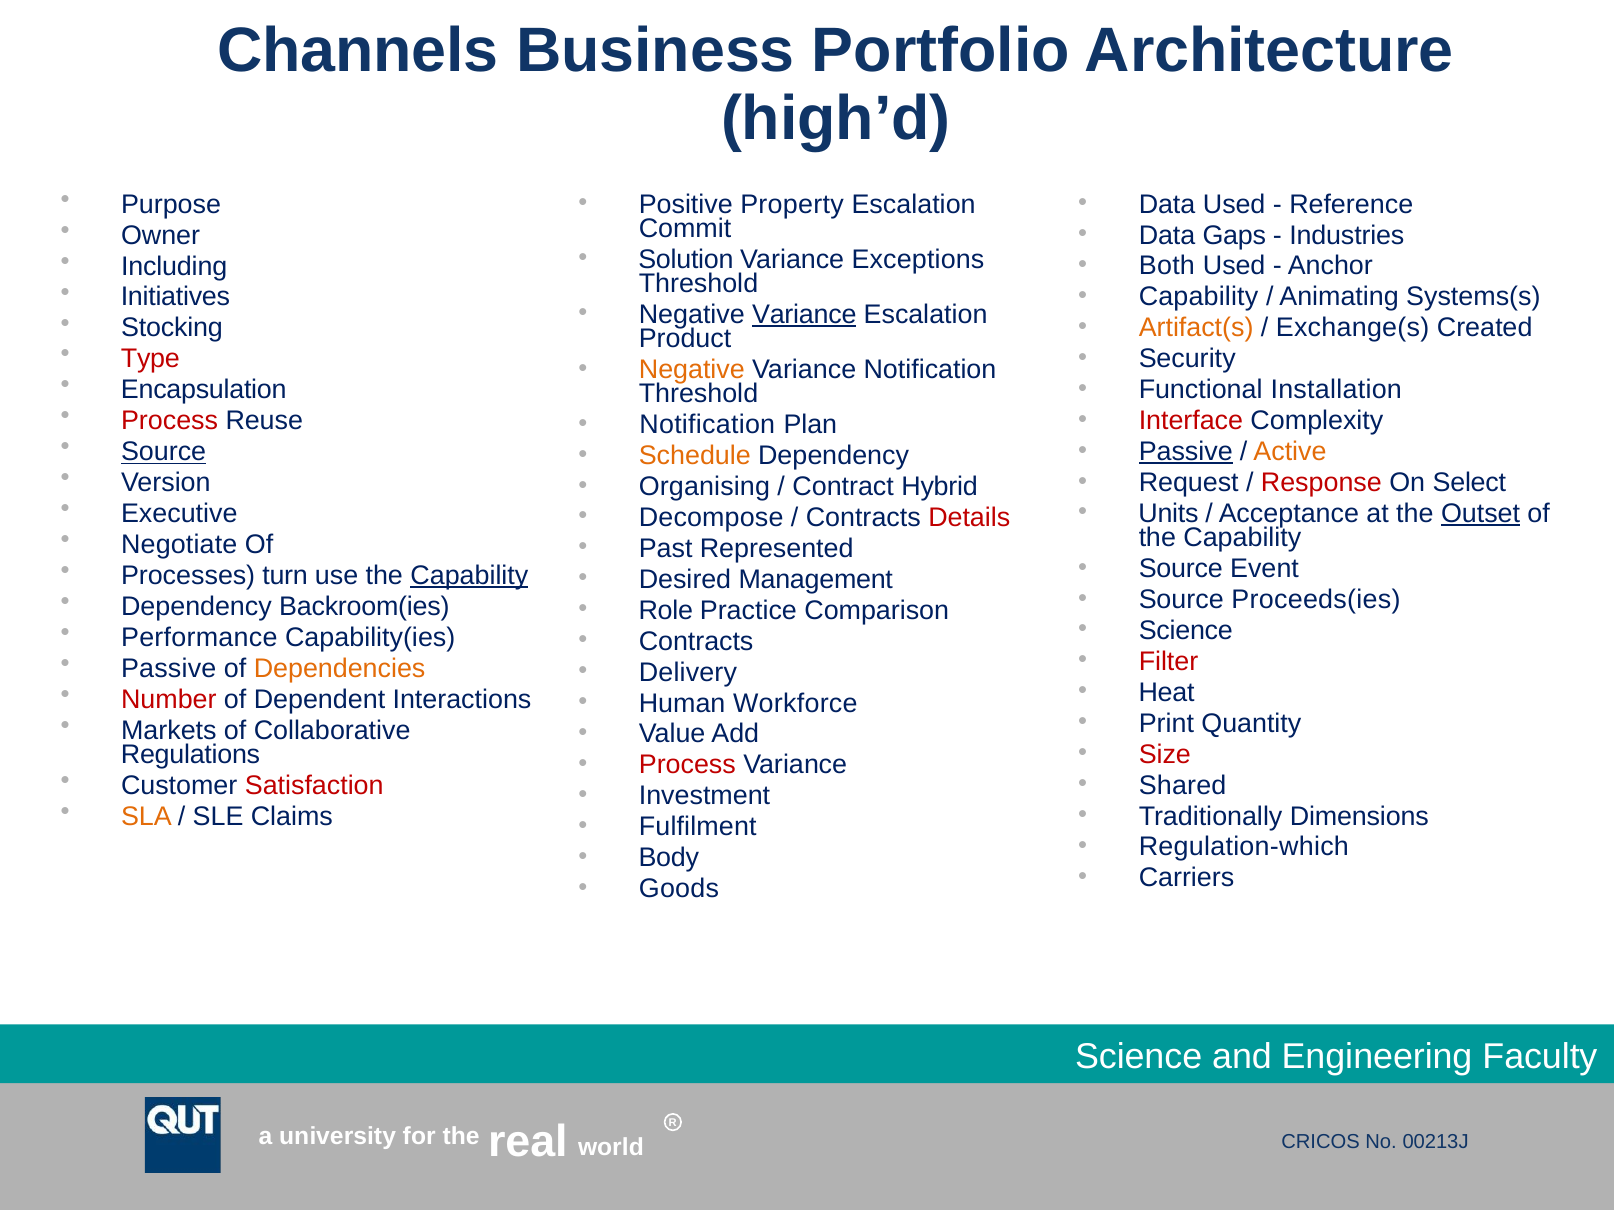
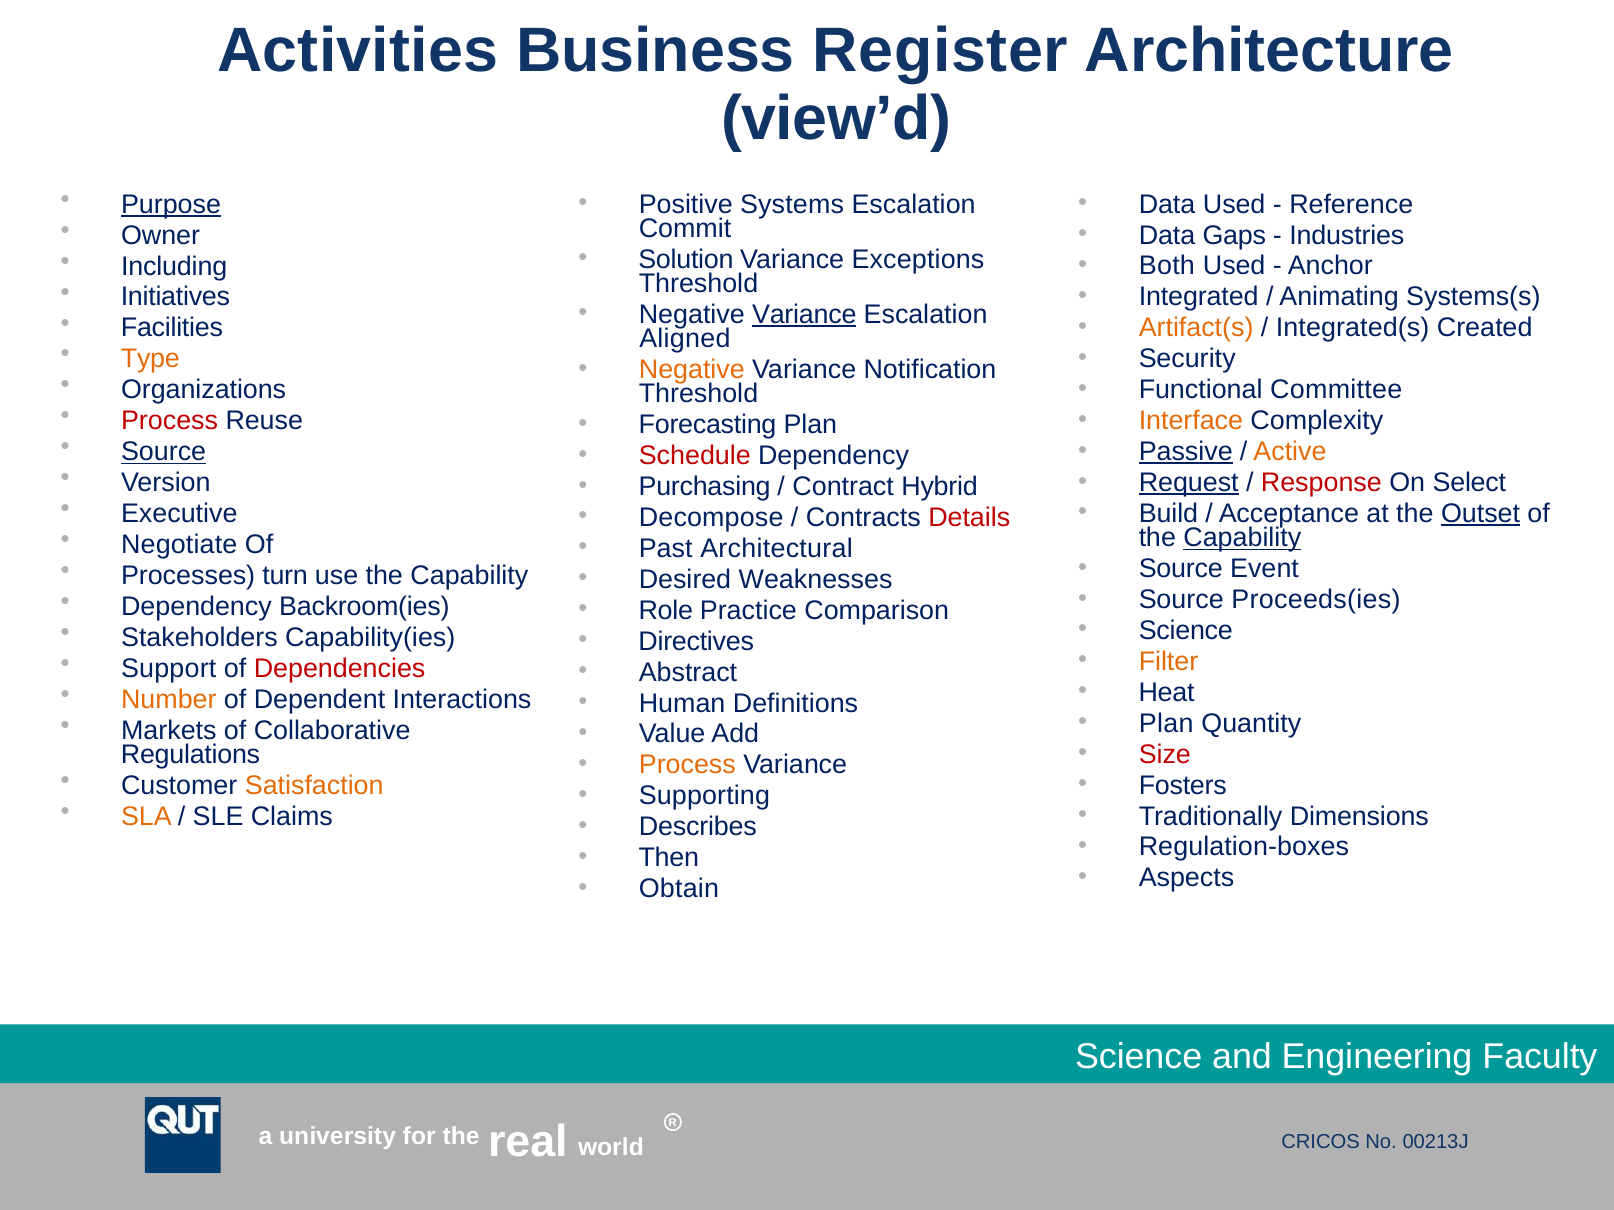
Channels: Channels -> Activities (358, 51)
Portfolio: Portfolio -> Register (941, 51)
high’d: high’d -> view’d (836, 119)
Purpose underline: none -> present (171, 204)
Property: Property -> Systems (792, 204)
Capability: Capability -> Integrated (1199, 297)
Stocking: Stocking -> Facilities (172, 328)
Exchange(s: Exchange(s -> Integrated(s (1353, 328)
Product: Product -> Aligned (685, 339)
Type colour: red -> orange (150, 359)
Encapsulation: Encapsulation -> Organizations (204, 390)
Installation: Installation -> Committee (1336, 390)
Interface colour: red -> orange (1191, 421)
Notification: Notification -> Forecasting (708, 425)
Schedule colour: orange -> red (695, 456)
Request underline: none -> present (1189, 483)
Organising: Organising -> Purchasing (705, 487)
Units: Units -> Build (1168, 514)
Capability underline: none -> present (1242, 538)
Represented: Represented -> Architectural (777, 549)
Capability underline: present -> none (469, 576)
Management: Management -> Weaknesses (816, 580)
Performance: Performance -> Stakeholders (199, 638)
Contracts: Contracts -> Directives (696, 642)
Filter colour: red -> orange (1169, 662)
Passive: Passive -> Support (169, 669)
Dependencies colour: orange -> red (340, 669)
Delivery: Delivery -> Abstract (688, 673)
Number colour: red -> orange (169, 700)
Workforce: Workforce -> Definitions (795, 703)
Print: Print -> Plan (1166, 724)
Process colour: red -> orange (687, 765)
Satisfaction colour: red -> orange (314, 786)
Shared: Shared -> Fosters (1183, 786)
Investment: Investment -> Supporting (704, 796)
Fulfilment: Fulfilment -> Describes (698, 827)
Regulation-which: Regulation-which -> Regulation-boxes (1244, 847)
Body: Body -> Then (669, 858)
Carriers: Carriers -> Aspects (1186, 878)
Goods: Goods -> Obtain (679, 889)
